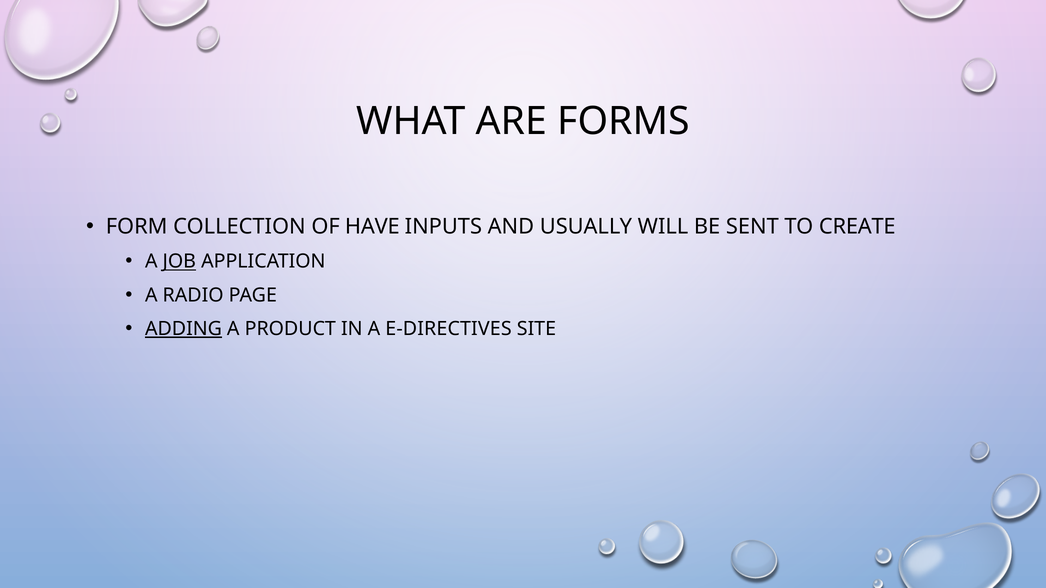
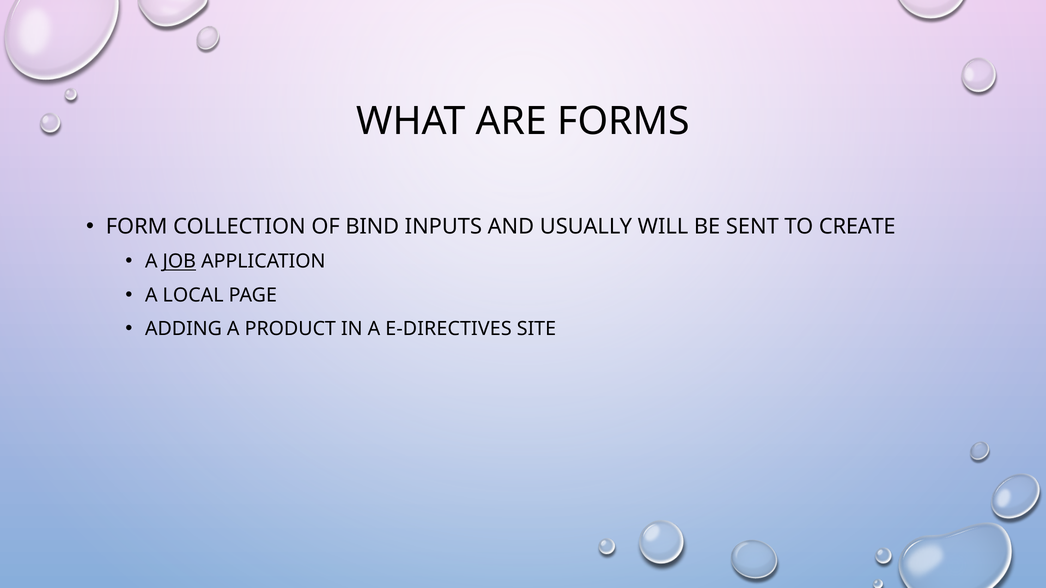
HAVE: HAVE -> BIND (372, 227)
RADIO: RADIO -> LOCAL (193, 295)
ADDING underline: present -> none (184, 329)
